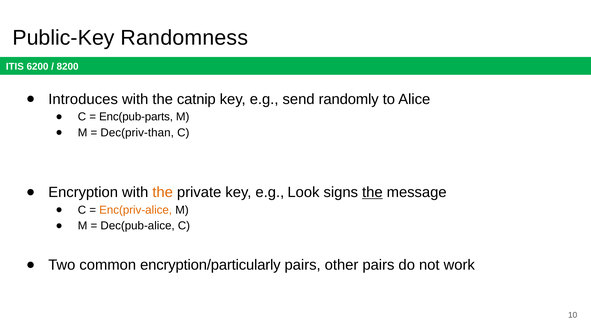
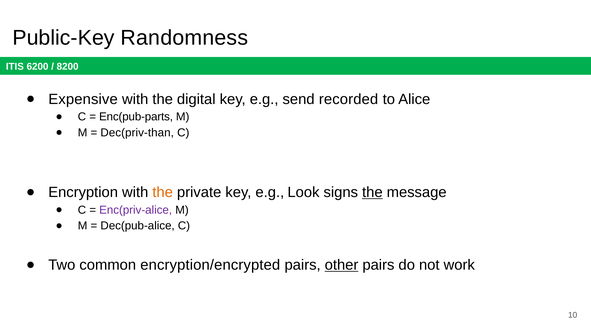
Introduces: Introduces -> Expensive (83, 99)
catnip: catnip -> digital (196, 99)
randomly: randomly -> recorded (349, 99)
Enc(priv-alice colour: orange -> purple (136, 210)
encryption/particularly: encryption/particularly -> encryption/encrypted (210, 265)
other underline: none -> present (342, 265)
